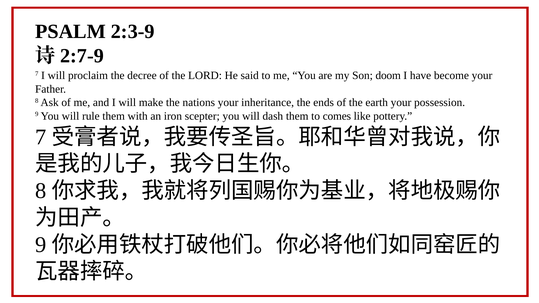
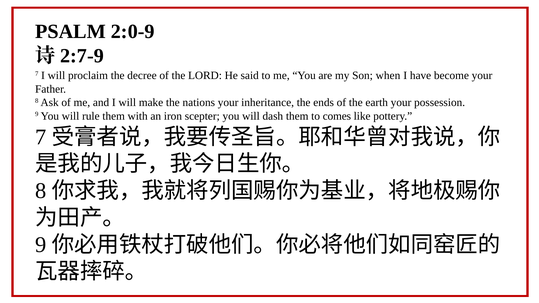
2:3-9: 2:3-9 -> 2:0-9 (133, 32)
doom: doom -> when (388, 76)
